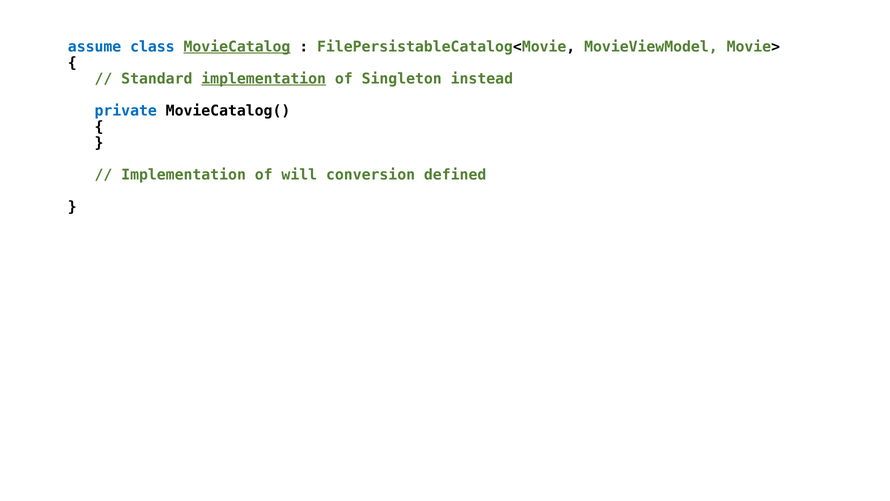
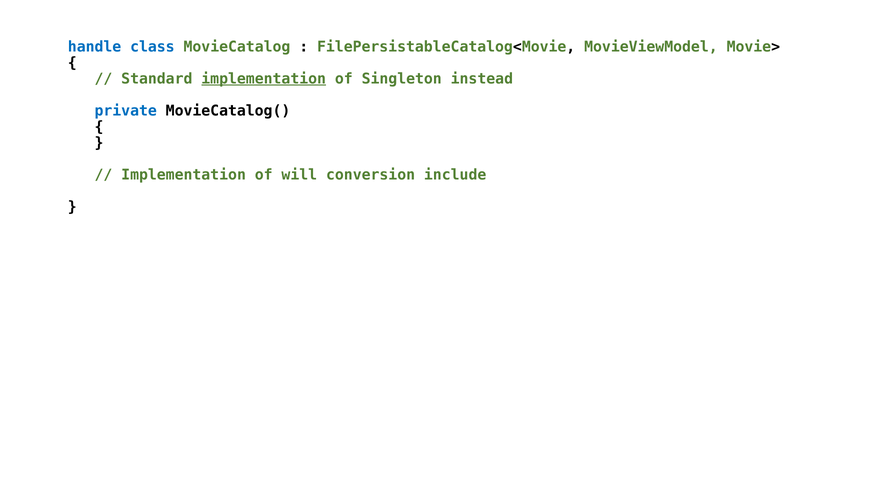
assume: assume -> handle (95, 47)
MovieCatalog underline: present -> none (237, 47)
defined: defined -> include (455, 175)
